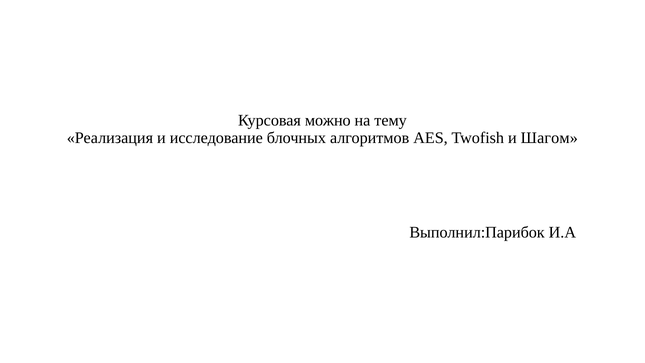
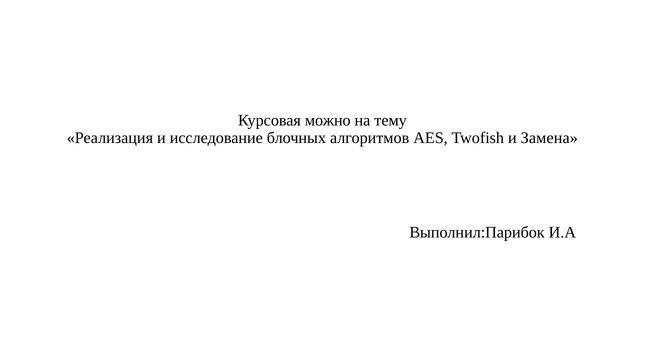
Шагом: Шагом -> Замена (549, 138)
